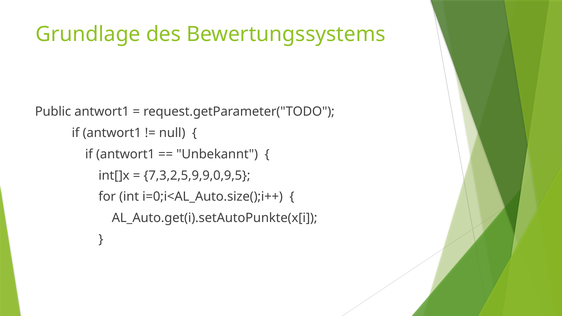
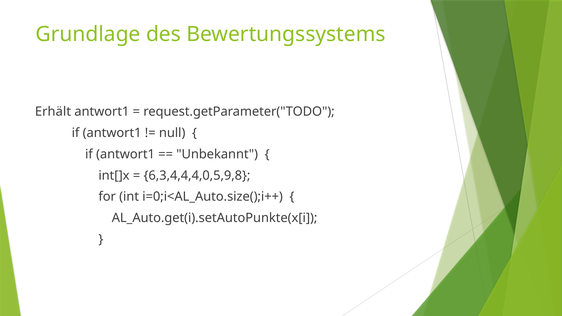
Public: Public -> Erhält (53, 112)
7,3,2,5,9,9,0,9,5: 7,3,2,5,9,9,0,9,5 -> 6,3,4,4,4,0,5,9,8 (197, 176)
